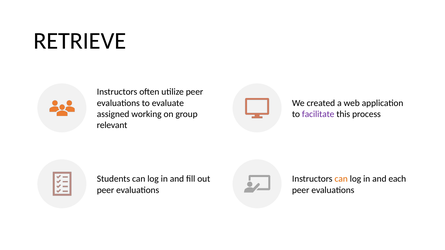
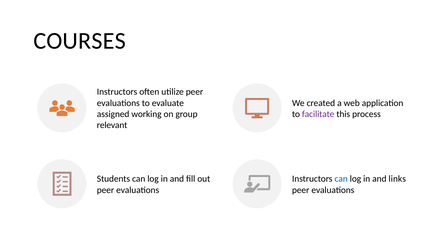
RETRIEVE: RETRIEVE -> COURSES (80, 41)
can colour: orange -> blue (341, 179)
each: each -> links (397, 179)
